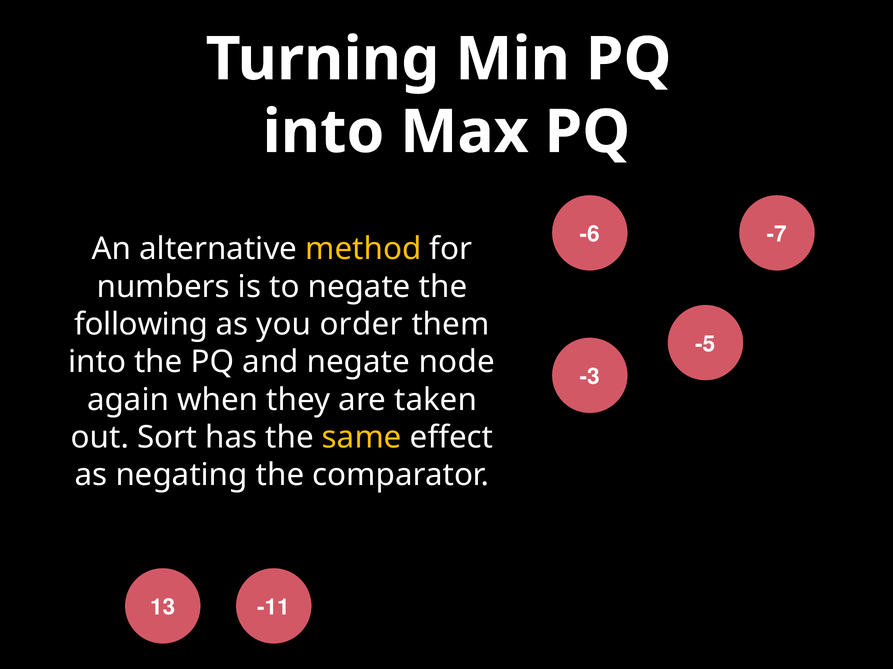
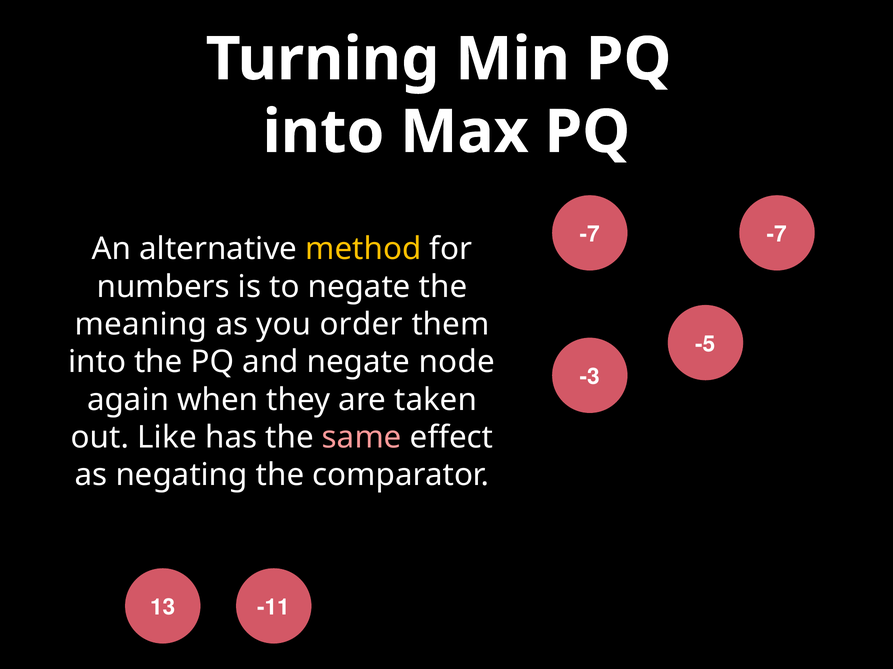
-6: -6 -> -7 (590, 235)
following: following -> meaning (141, 325)
Sort: Sort -> Like (167, 438)
same colour: yellow -> pink (362, 438)
